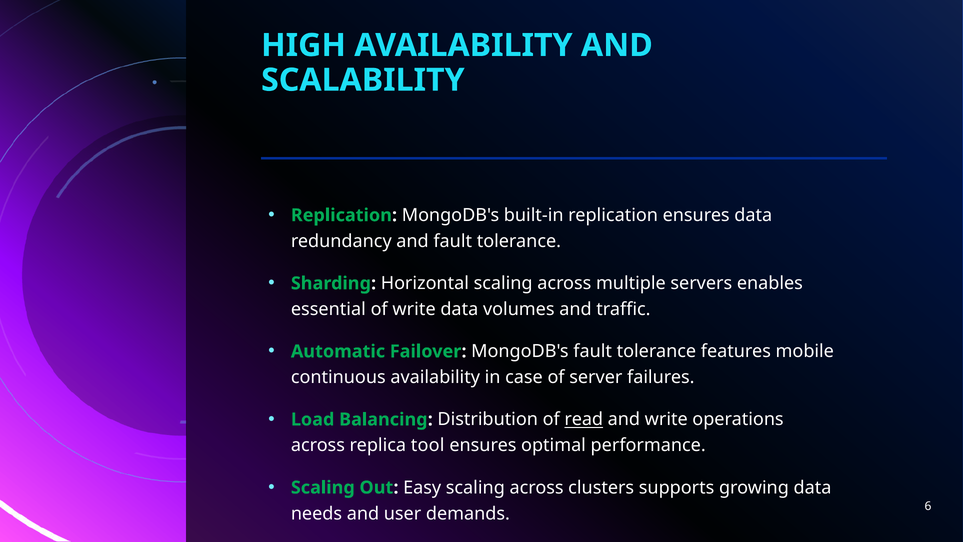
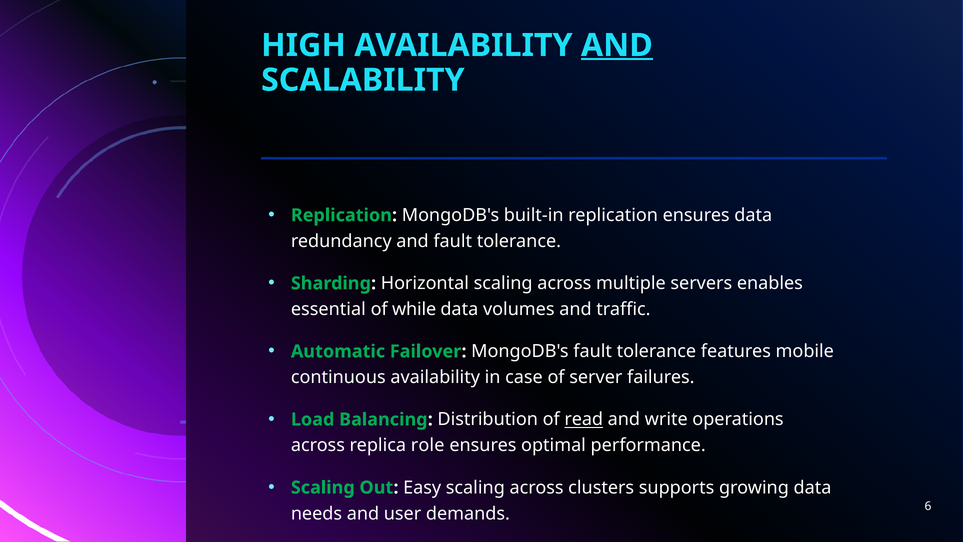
AND underline: none -> present (617, 45)
of write: write -> while (414, 309)
tool: tool -> role (428, 445)
